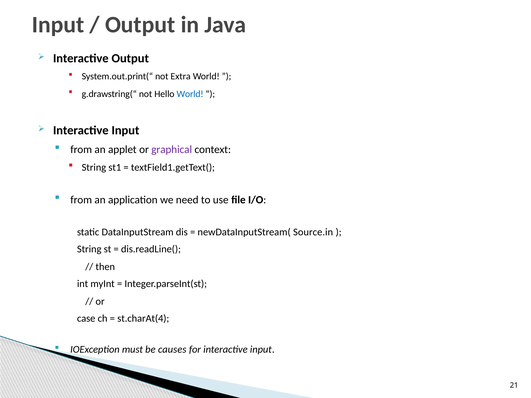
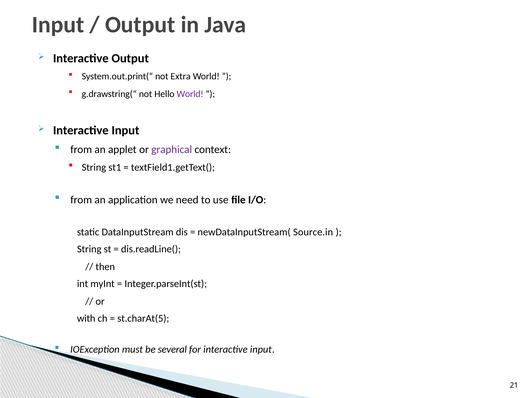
World colour: blue -> purple (190, 94)
case: case -> with (86, 319)
st.charAt(4: st.charAt(4 -> st.charAt(5 (143, 319)
causes: causes -> several (172, 350)
